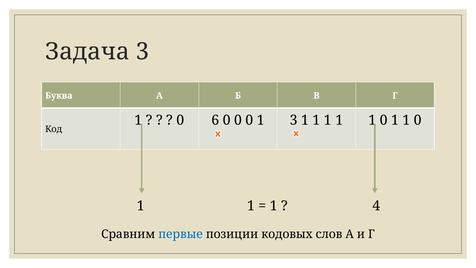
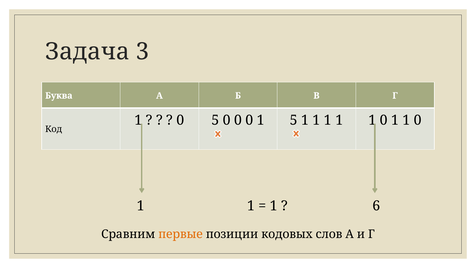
0 6: 6 -> 5 (215, 120)
1 3: 3 -> 5 (294, 120)
4: 4 -> 6 (376, 206)
первые colour: blue -> orange (181, 234)
